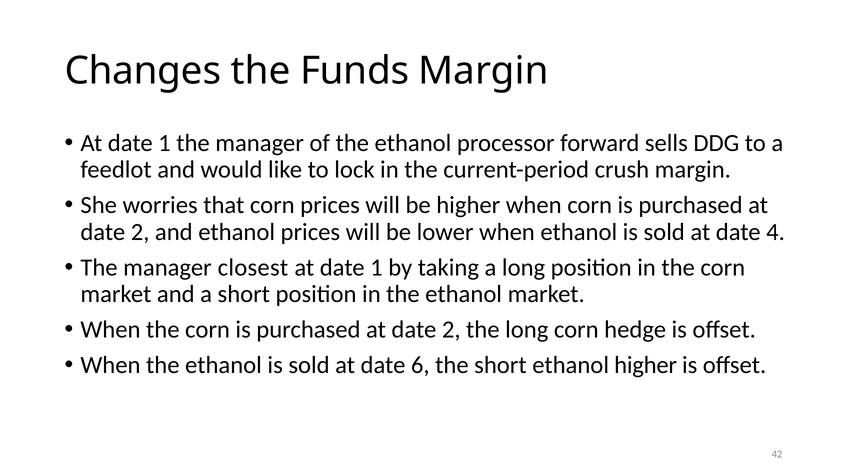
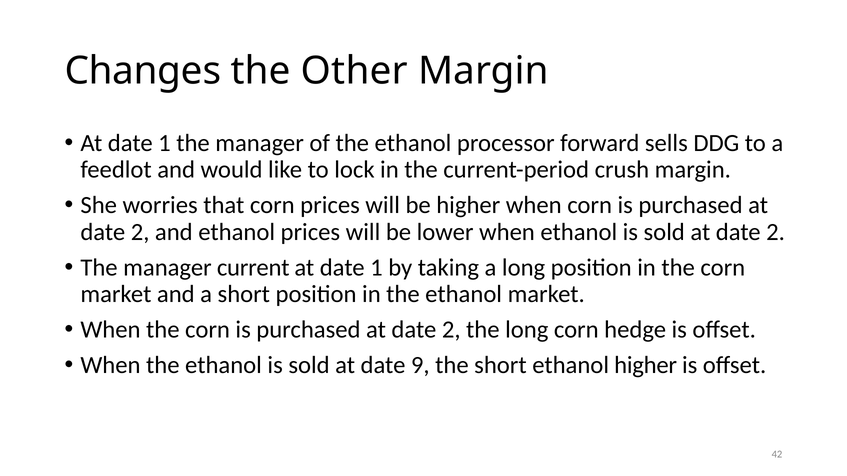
Funds: Funds -> Other (354, 71)
sold at date 4: 4 -> 2 (776, 232)
closest: closest -> current (253, 268)
6: 6 -> 9 (420, 365)
